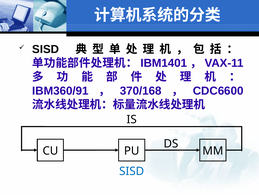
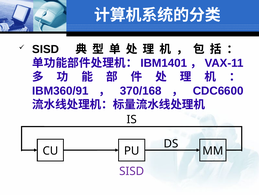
SISD colour: blue -> purple (132, 171)
